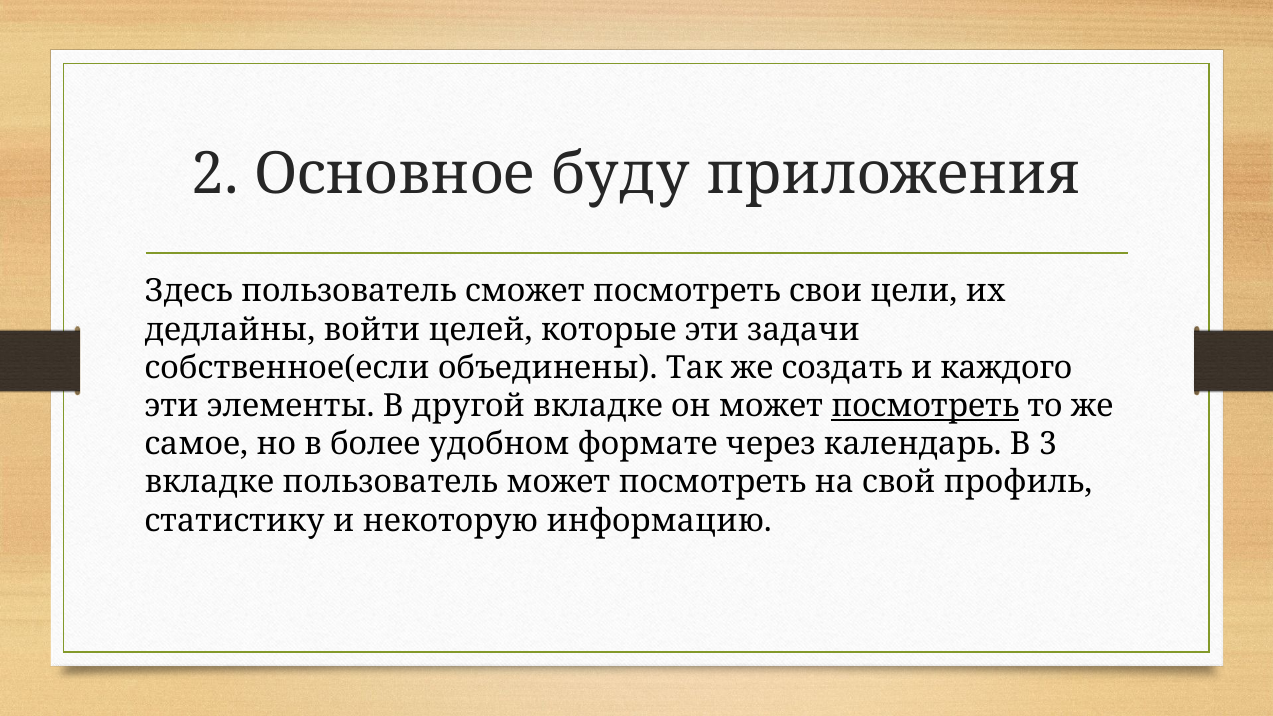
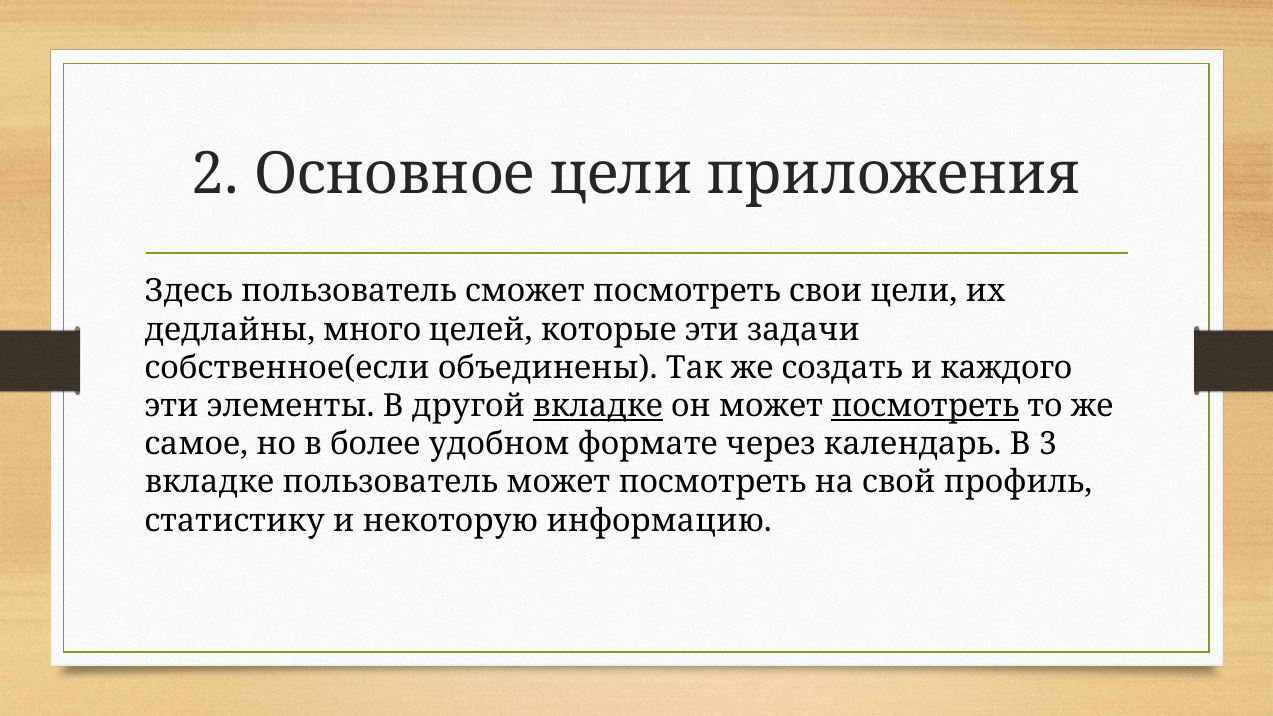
Основное буду: буду -> цели (621, 175)
войти: войти -> много (372, 330)
вкладке underline: none -> present (598, 406)
